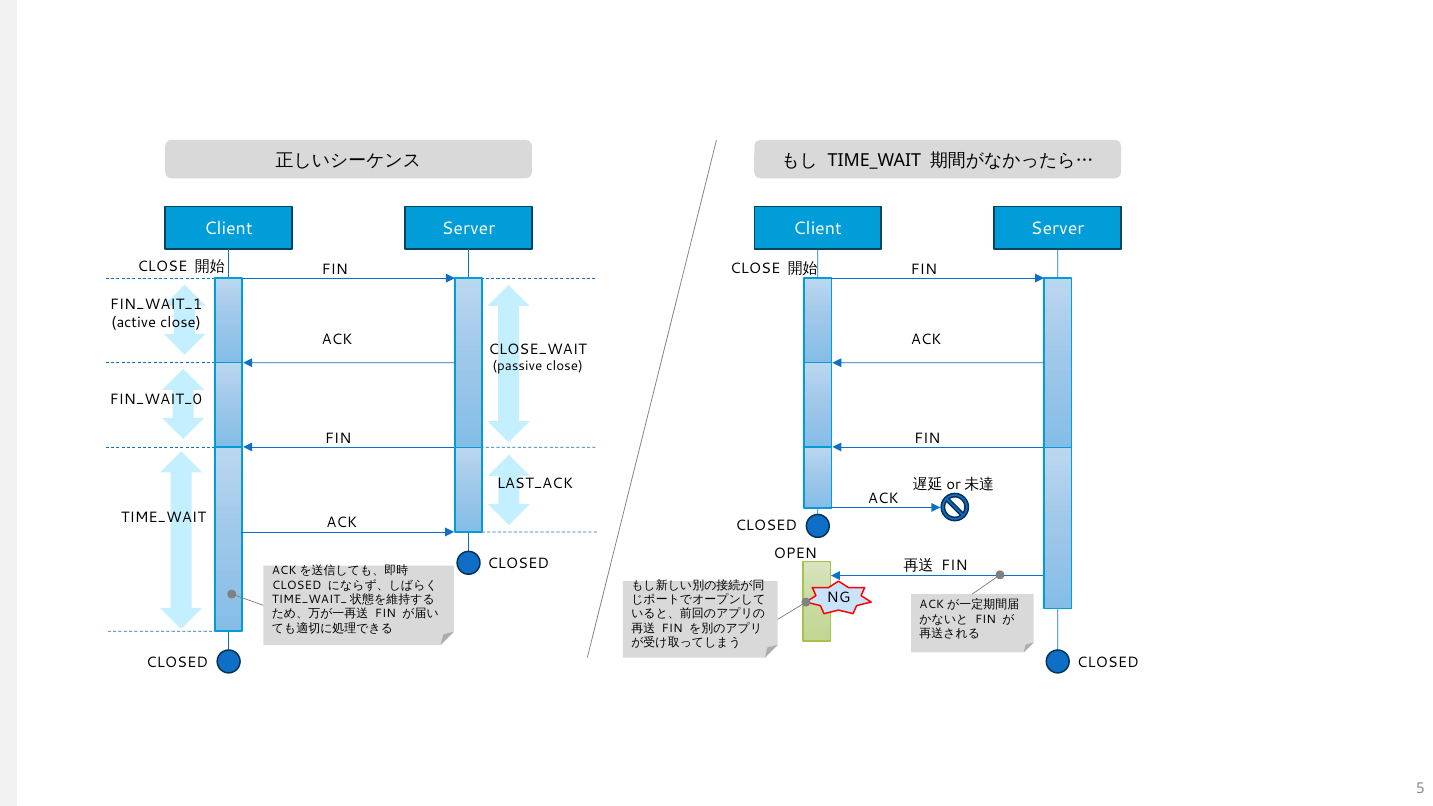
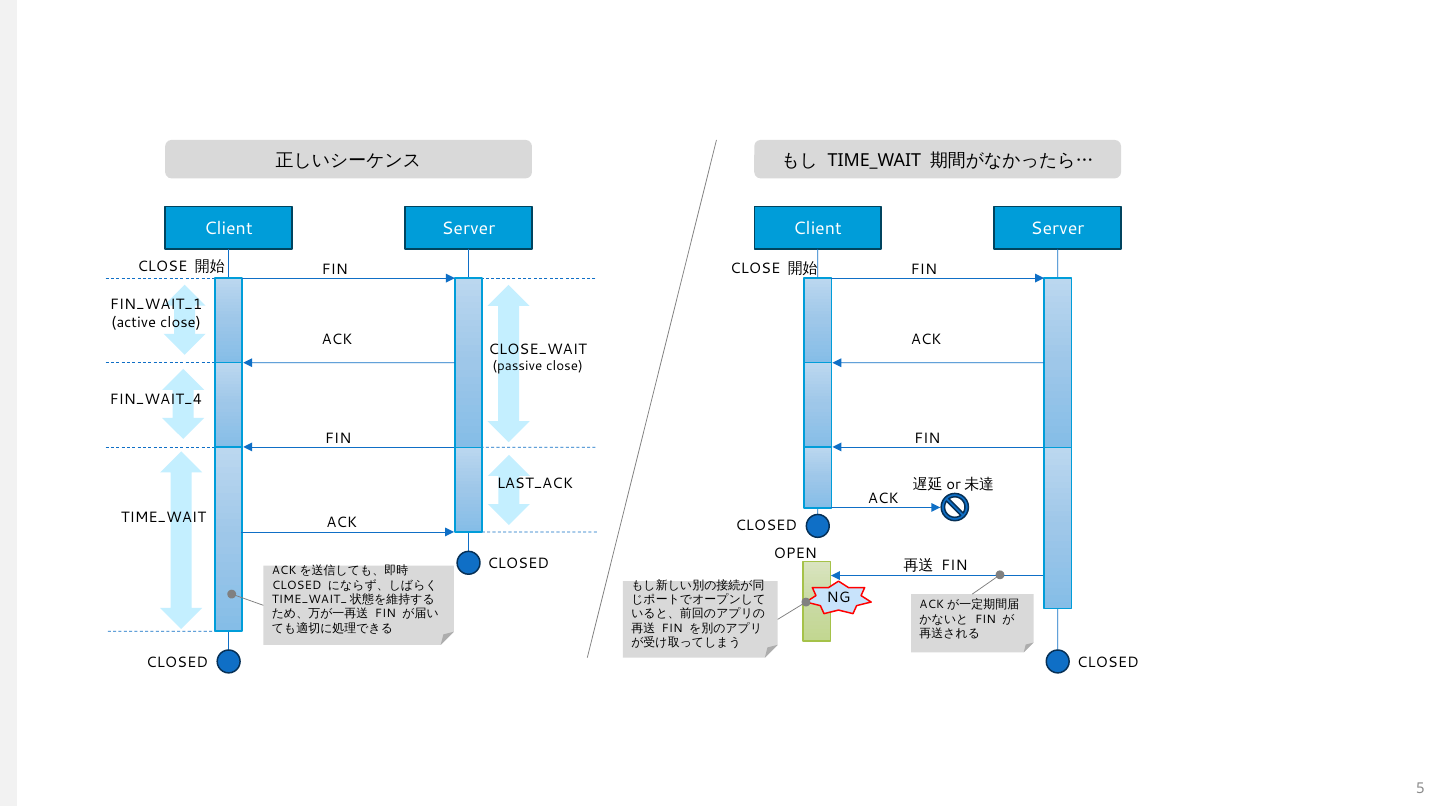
FIN_WAIT_0: FIN_WAIT_0 -> FIN_WAIT_4 (156, 400)
